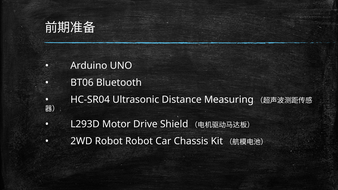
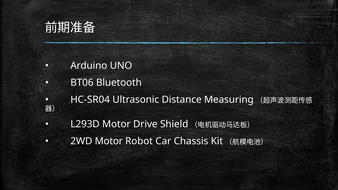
2WD Robot: Robot -> Motor (109, 141)
